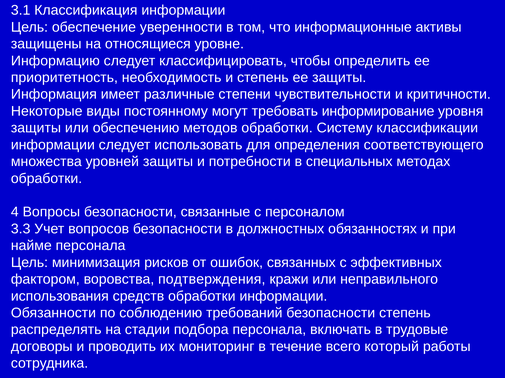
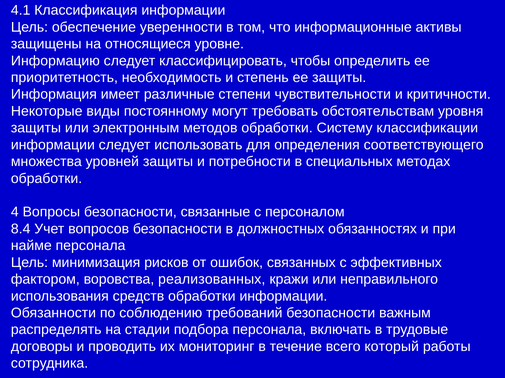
3.1: 3.1 -> 4.1 (21, 10)
информирование: информирование -> обстоятельствам (378, 111)
обеспечению: обеспечению -> электронным (136, 128)
3.3: 3.3 -> 8.4 (21, 229)
подтверждения: подтверждения -> реализованных (212, 280)
безопасности степень: степень -> важным (405, 313)
